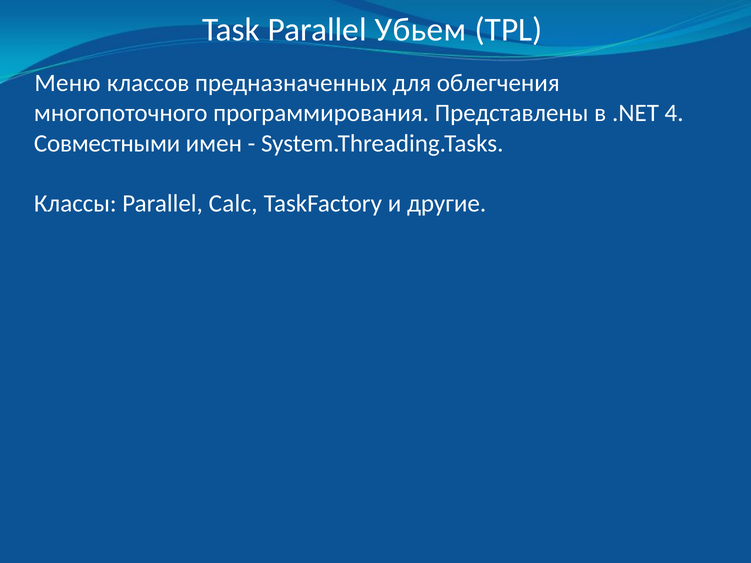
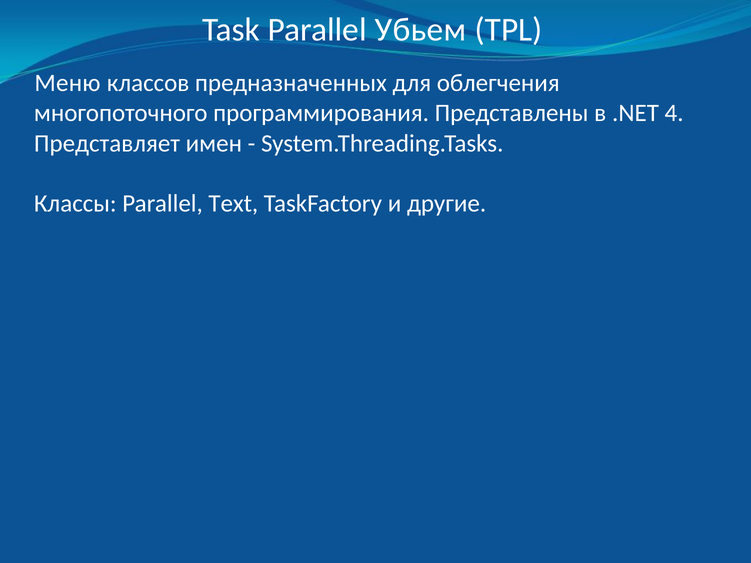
Совместными: Совместными -> Представляет (107, 143)
Calc: Calc -> Text (233, 203)
